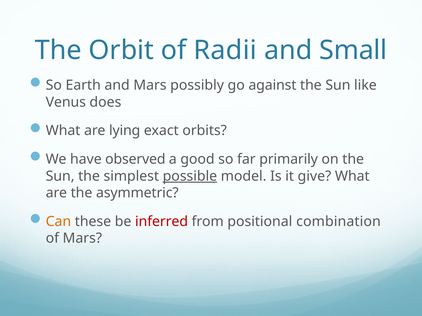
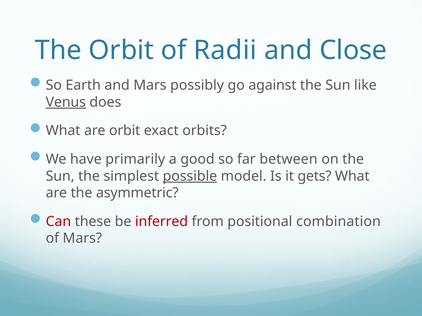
Small: Small -> Close (353, 50)
Venus underline: none -> present (66, 102)
are lying: lying -> orbit (125, 131)
observed: observed -> primarily (135, 159)
primarily: primarily -> between (288, 159)
give: give -> gets (315, 176)
Can colour: orange -> red (58, 222)
